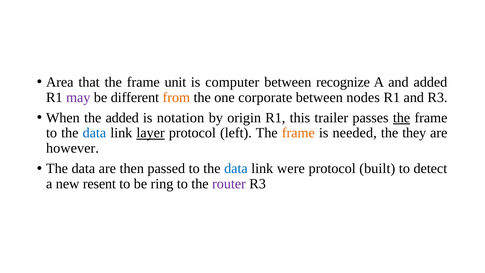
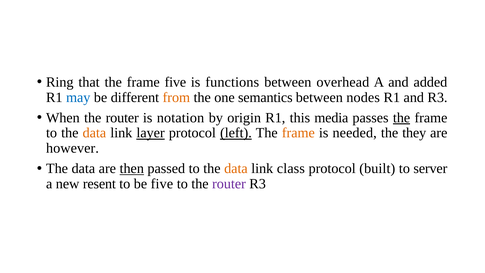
Area: Area -> Ring (60, 82)
frame unit: unit -> five (175, 82)
computer: computer -> functions (232, 82)
recognize: recognize -> overhead (343, 82)
may colour: purple -> blue (78, 97)
corporate: corporate -> semantics (265, 97)
When the added: added -> router (122, 118)
trailer: trailer -> media (331, 118)
data colour: blue -> orange (94, 133)
left underline: none -> present (236, 133)
then underline: none -> present (132, 169)
data colour: blue -> orange (236, 169)
were: were -> class (291, 169)
detect: detect -> server (430, 169)
be ring: ring -> five (162, 184)
